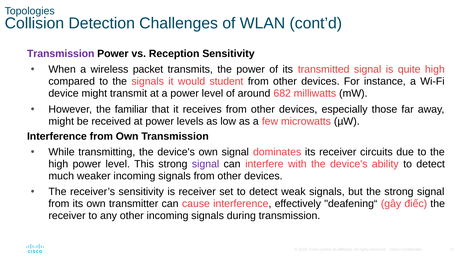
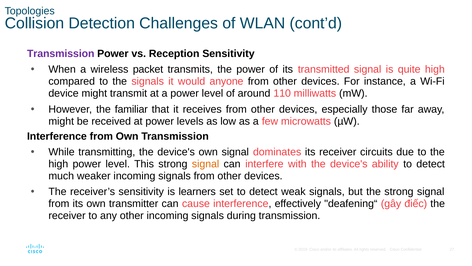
student: student -> anyone (226, 81)
682: 682 -> 110 (282, 93)
signal colour: purple -> orange (206, 164)
is receiver: receiver -> learners (197, 191)
